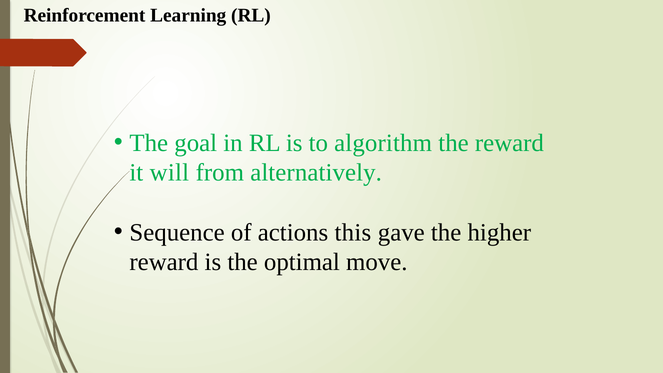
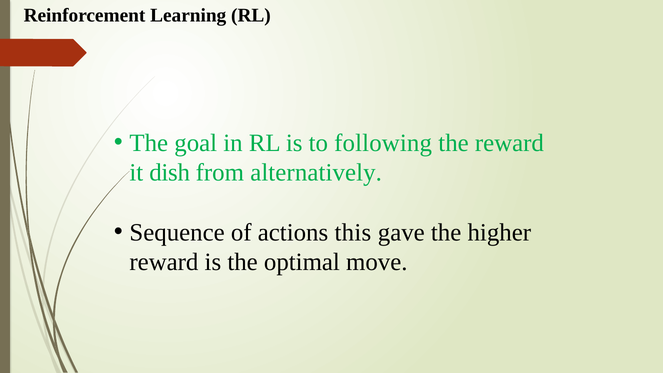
algorithm: algorithm -> following (383, 143)
will: will -> dish (170, 173)
